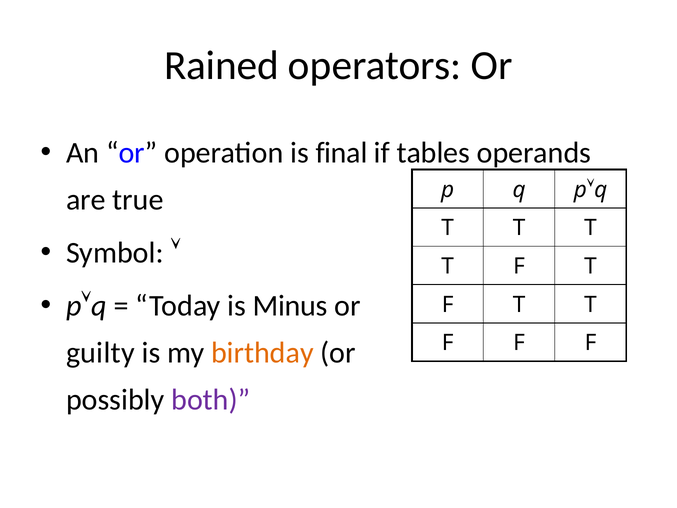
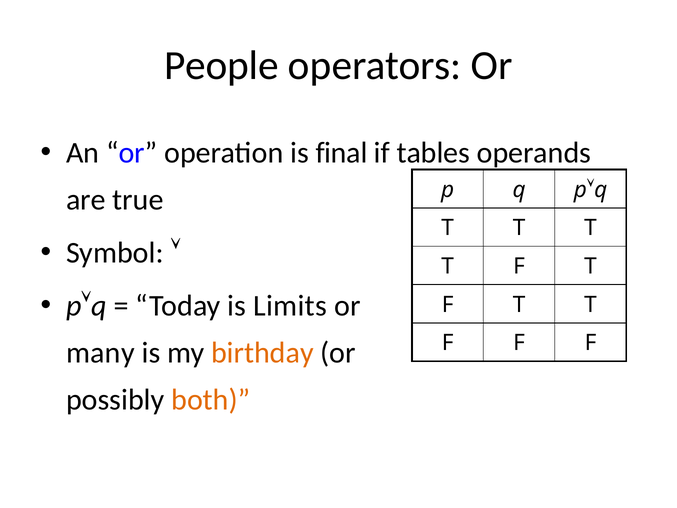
Rained: Rained -> People (221, 66)
Minus: Minus -> Limits (290, 306)
guilty: guilty -> many (100, 353)
both colour: purple -> orange (211, 400)
